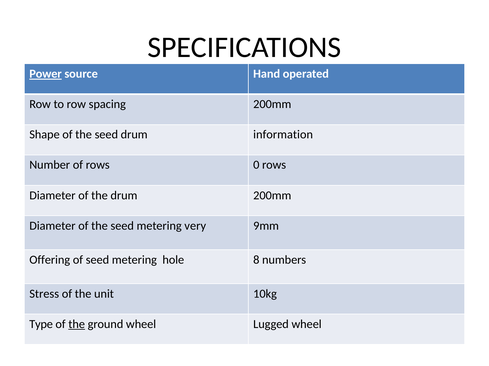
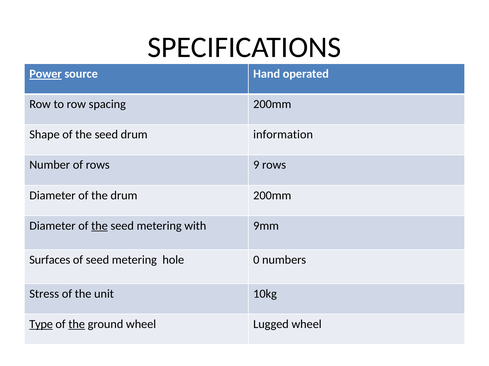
0: 0 -> 9 (256, 165)
the underline: none -> present (99, 226)
very: very -> with (195, 226)
Offering: Offering -> Surfaces (50, 260)
8: 8 -> 0 (256, 260)
Type underline: none -> present (41, 325)
